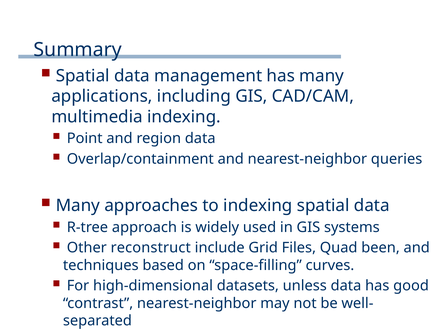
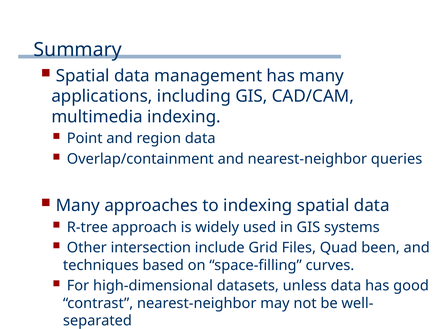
reconstruct: reconstruct -> intersection (151, 248)
